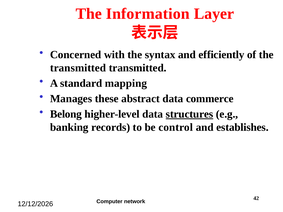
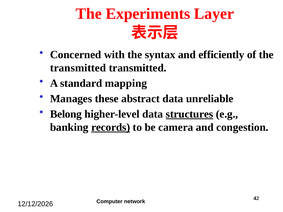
Information: Information -> Experiments (148, 14)
commerce: commerce -> unreliable (210, 99)
records underline: none -> present (111, 127)
control: control -> camera (176, 127)
establishes: establishes -> congestion (242, 127)
